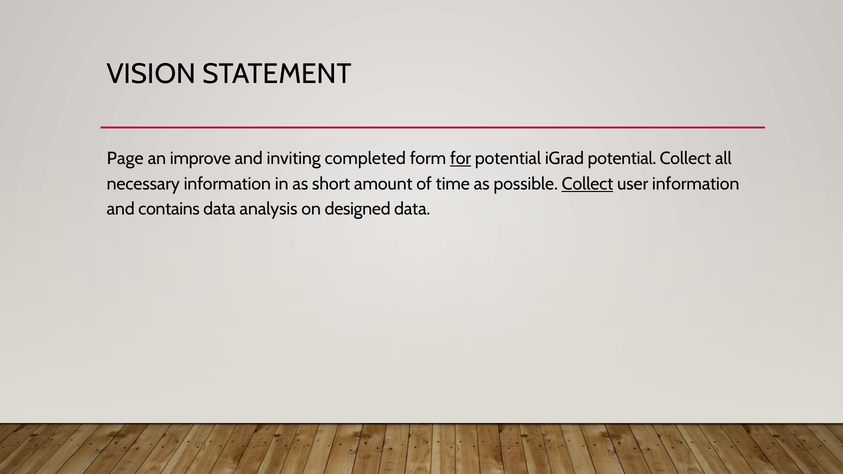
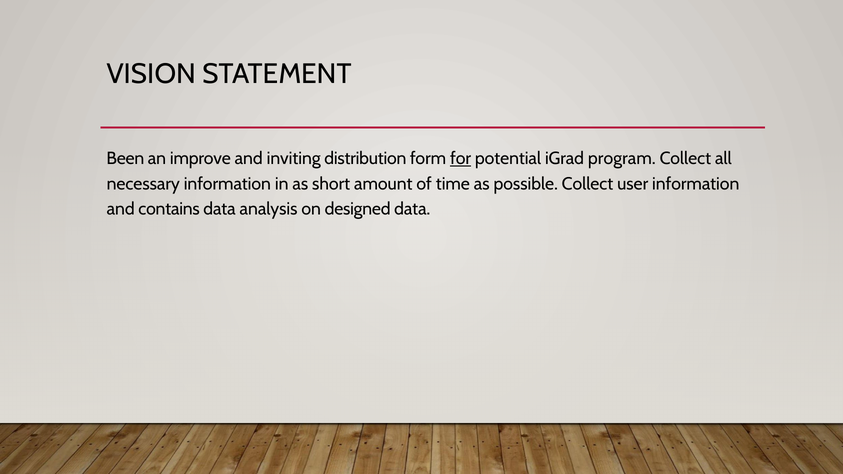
Page: Page -> Been (125, 159)
completed: completed -> distribution (365, 159)
iGrad potential: potential -> program (622, 159)
Collect underline: present -> none (587, 184)
